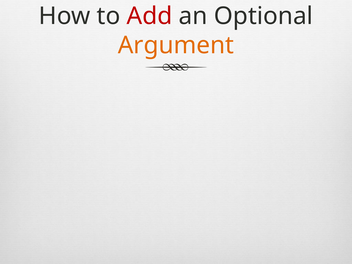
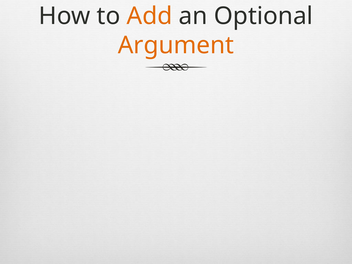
Add colour: red -> orange (150, 16)
